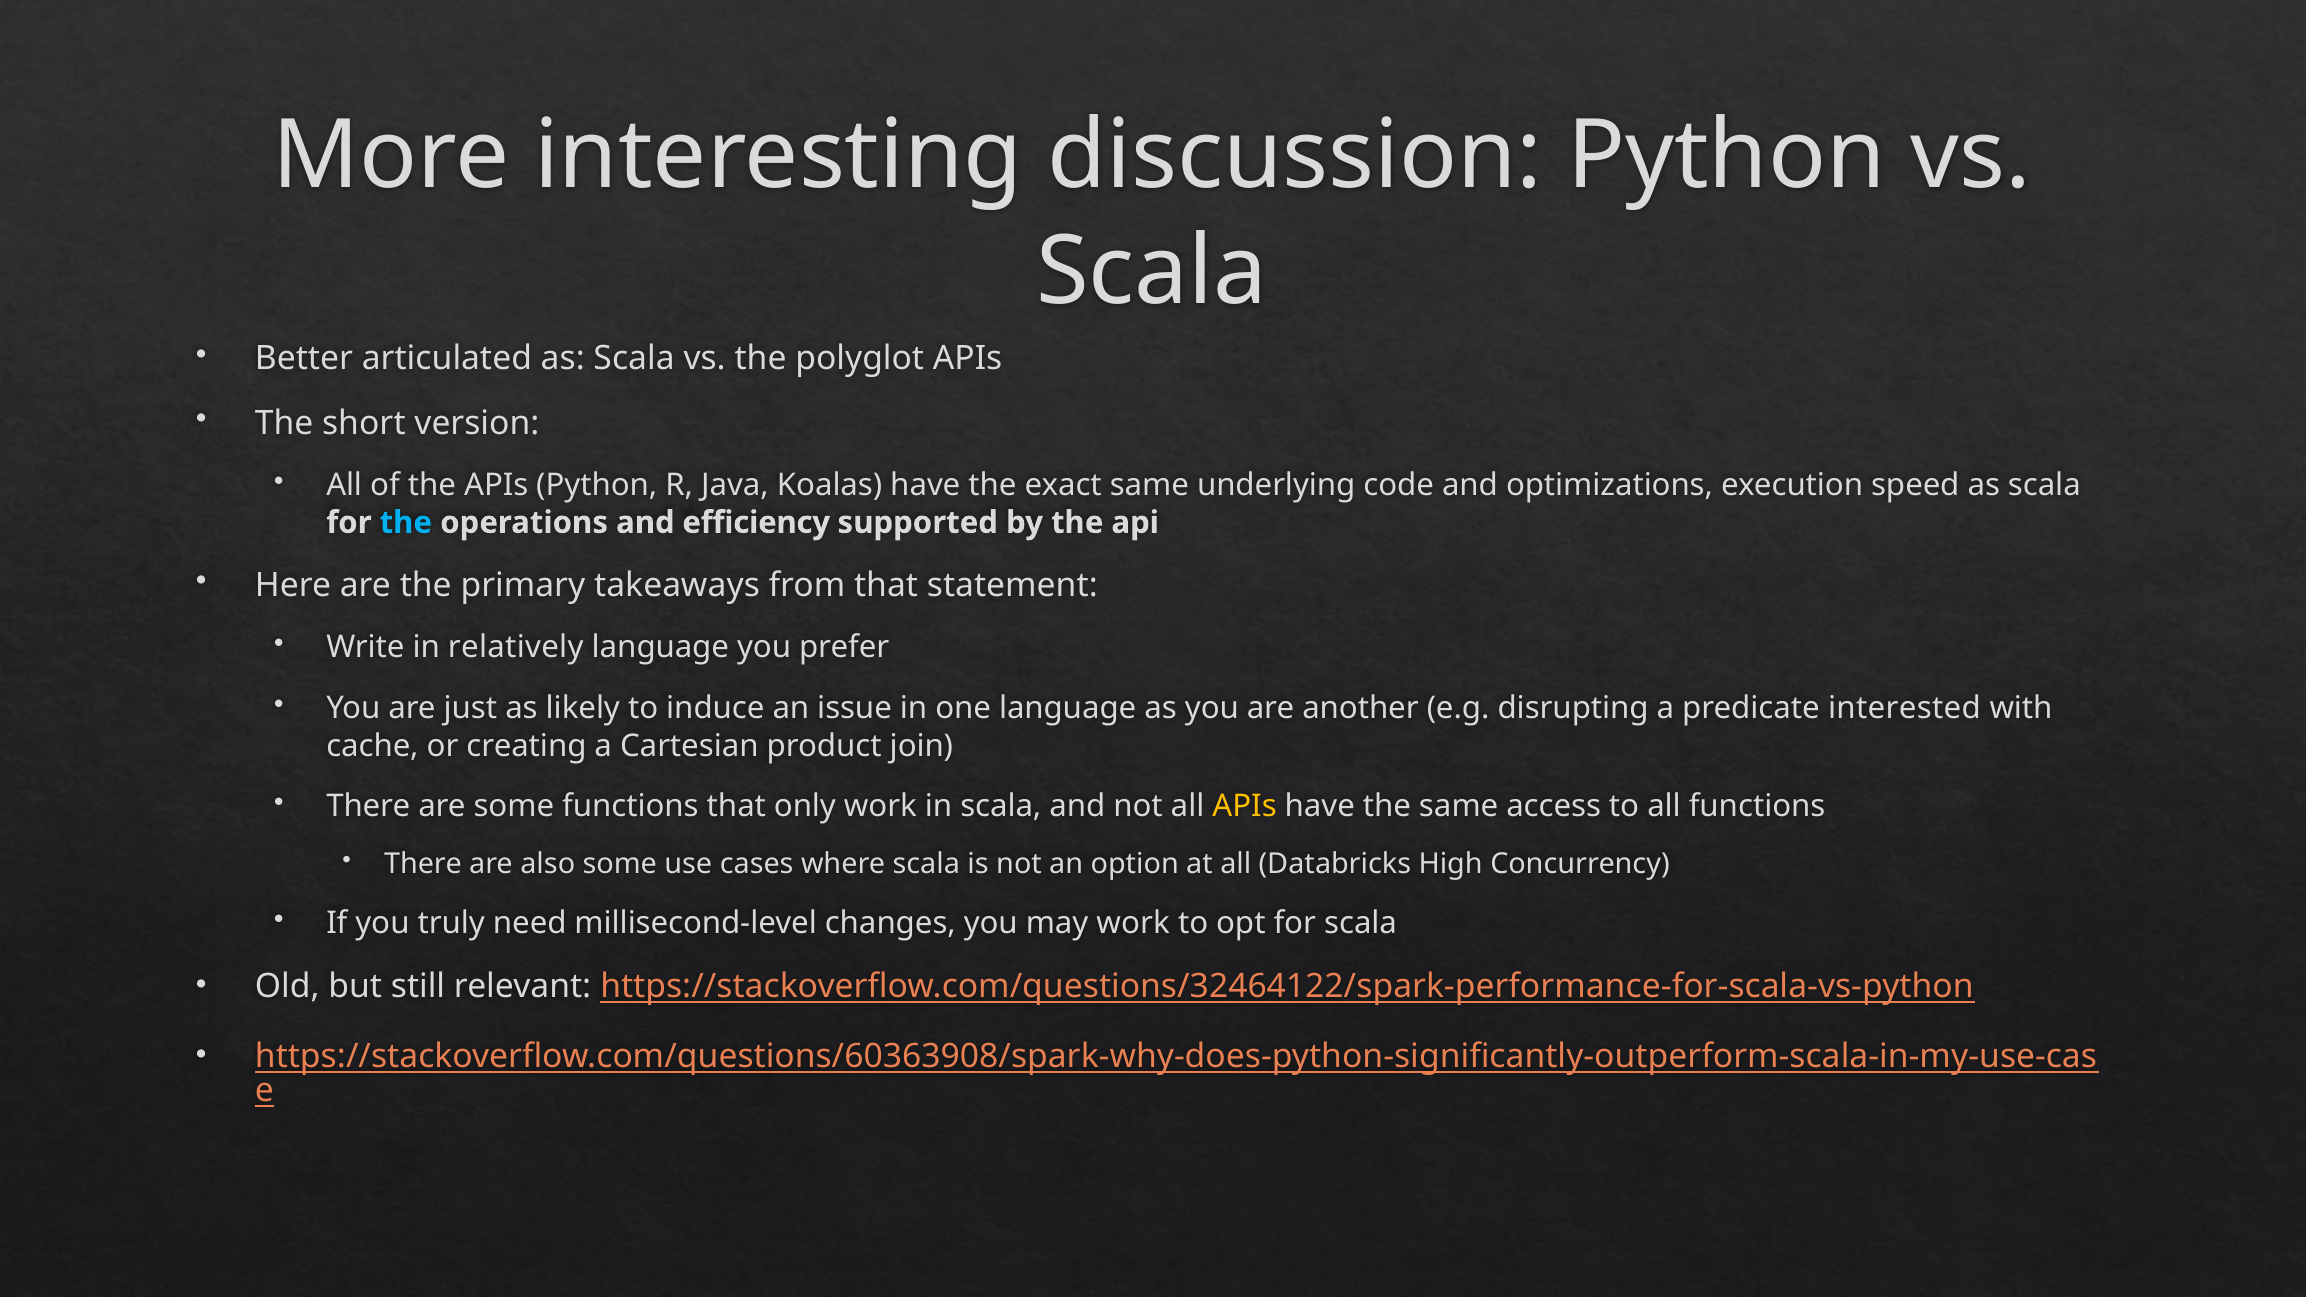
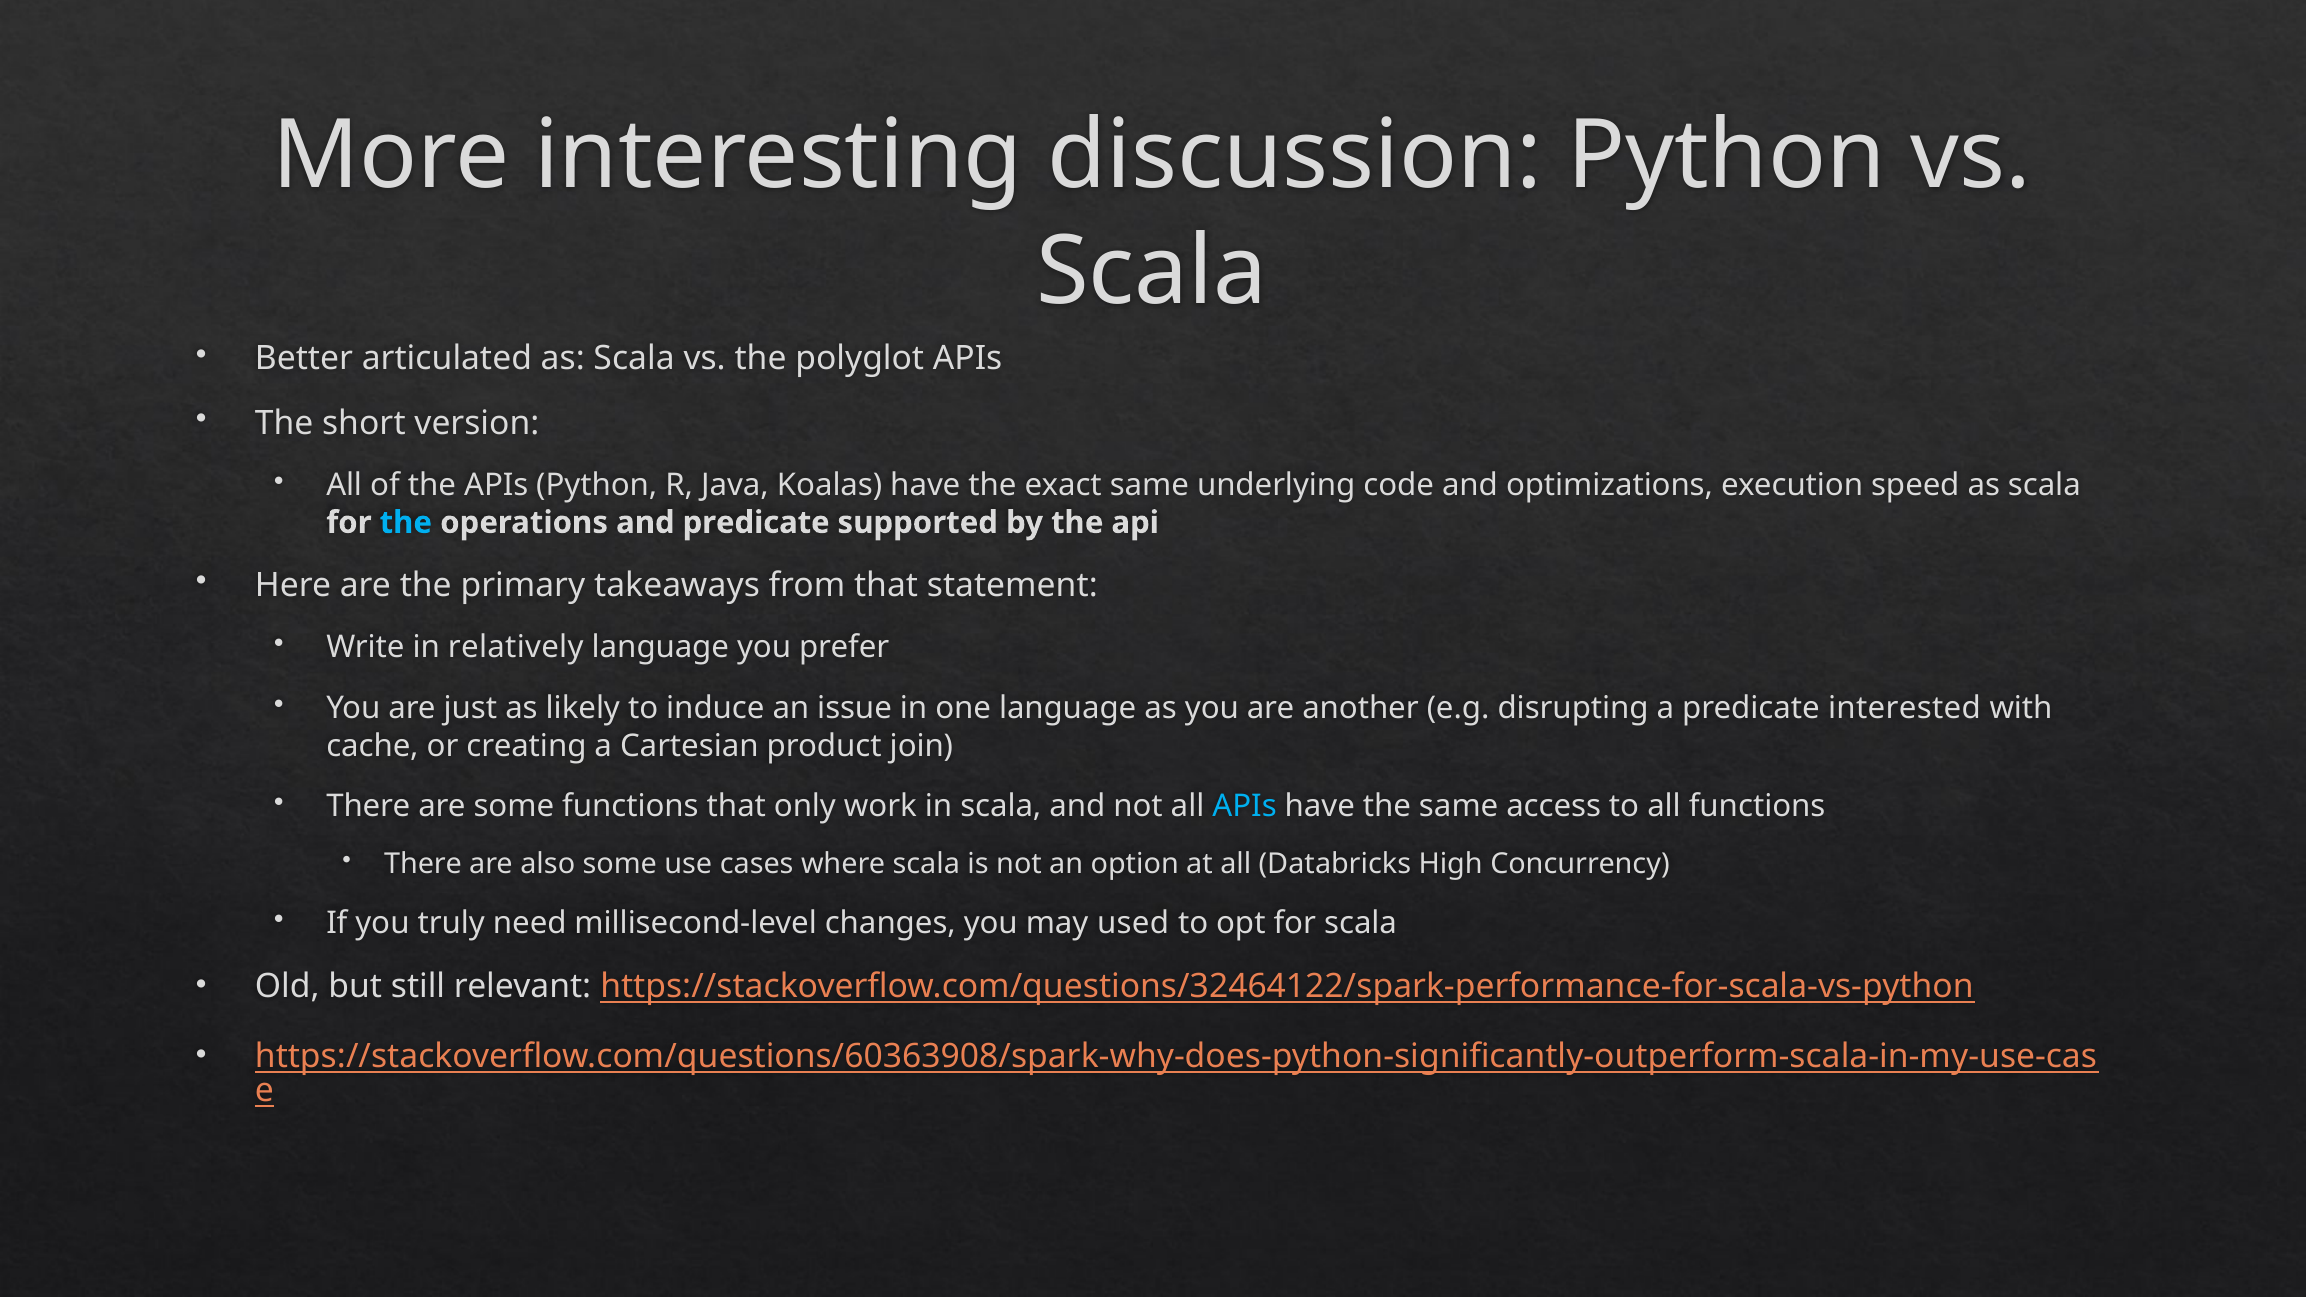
and efficiency: efficiency -> predicate (756, 523)
APIs colour: yellow -> light blue (1245, 806)
may work: work -> used (1133, 924)
